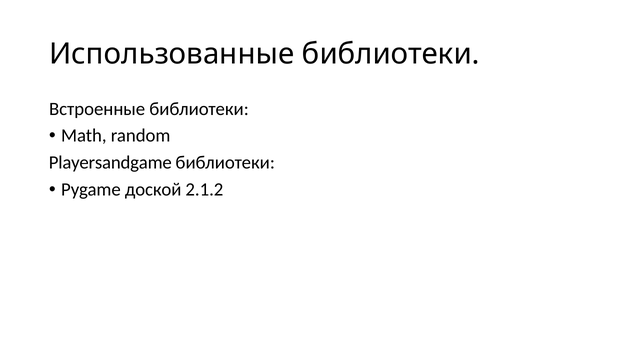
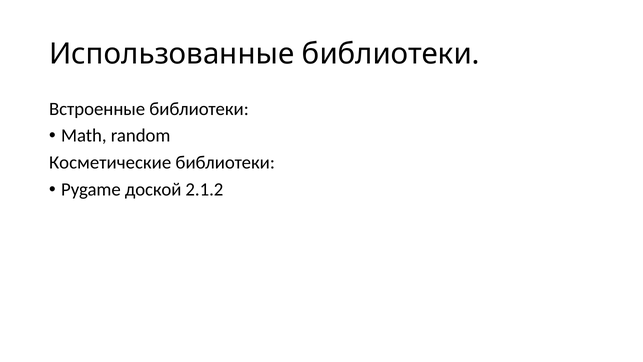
Playersandgame: Playersandgame -> Косметические (110, 163)
